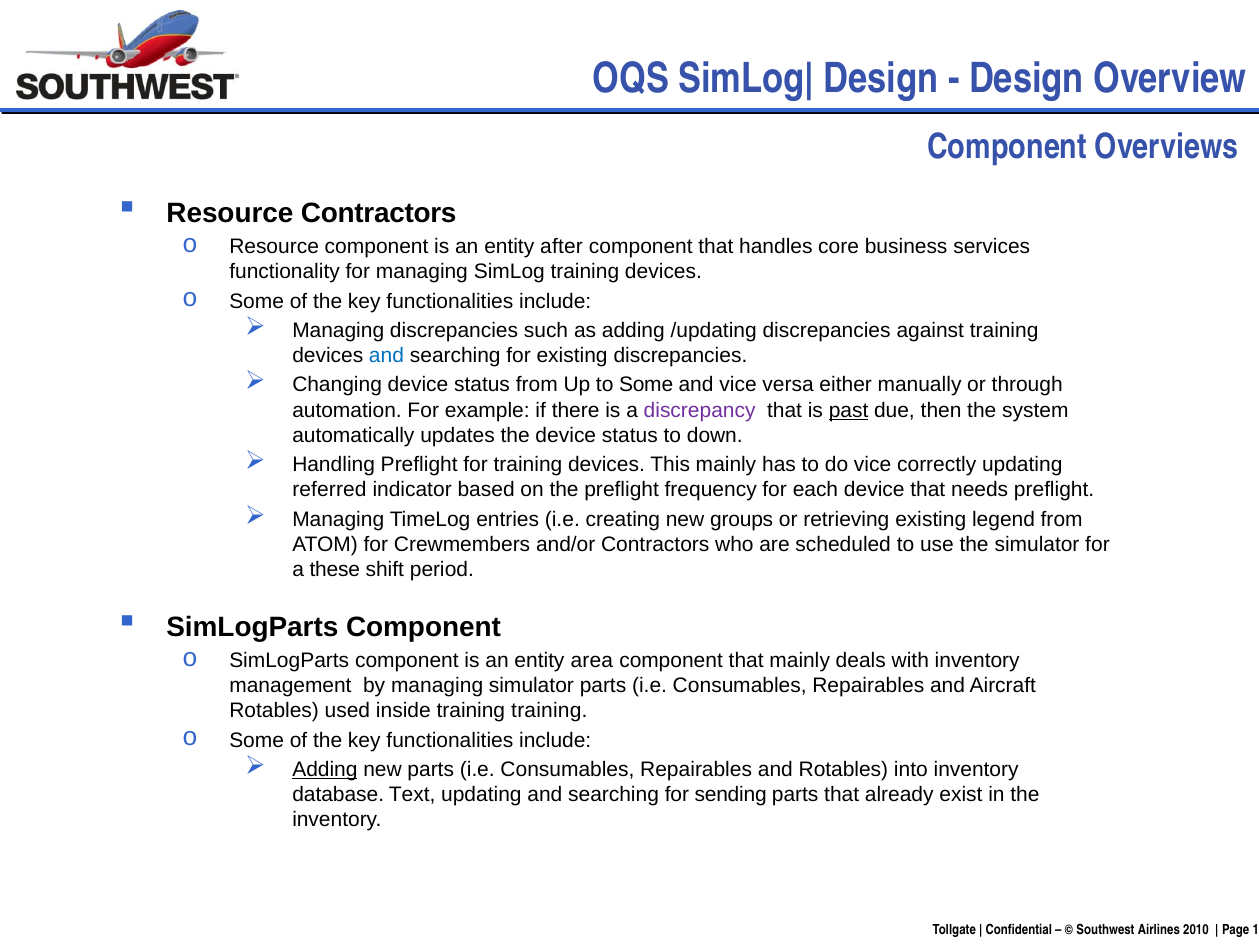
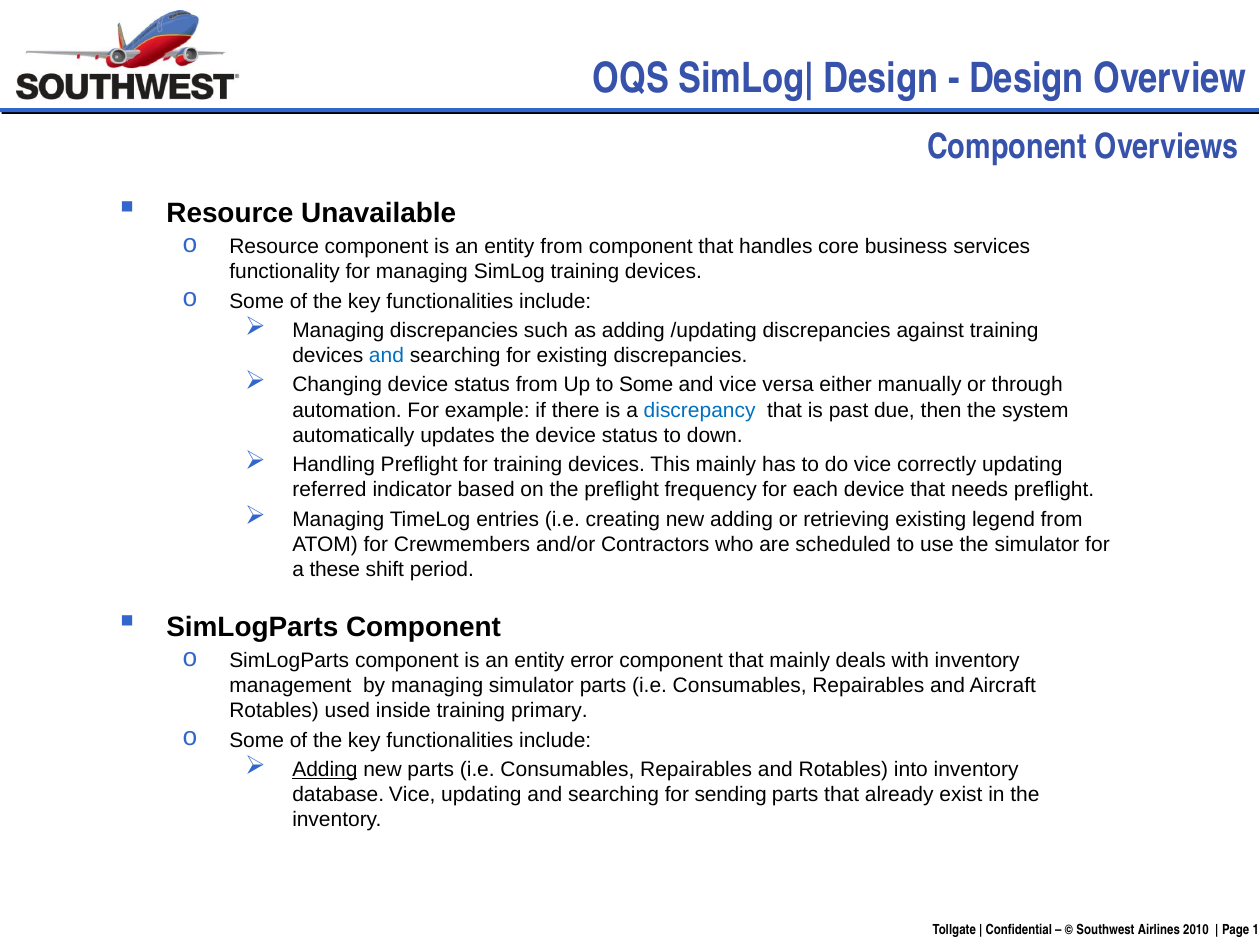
Resource Contractors: Contractors -> Unavailable (379, 214)
entity after: after -> from (562, 247)
discrepancy colour: purple -> blue (700, 410)
past underline: present -> none (849, 410)
new groups: groups -> adding (742, 519)
area: area -> error (592, 661)
training training: training -> primary (549, 711)
database Text: Text -> Vice (412, 795)
